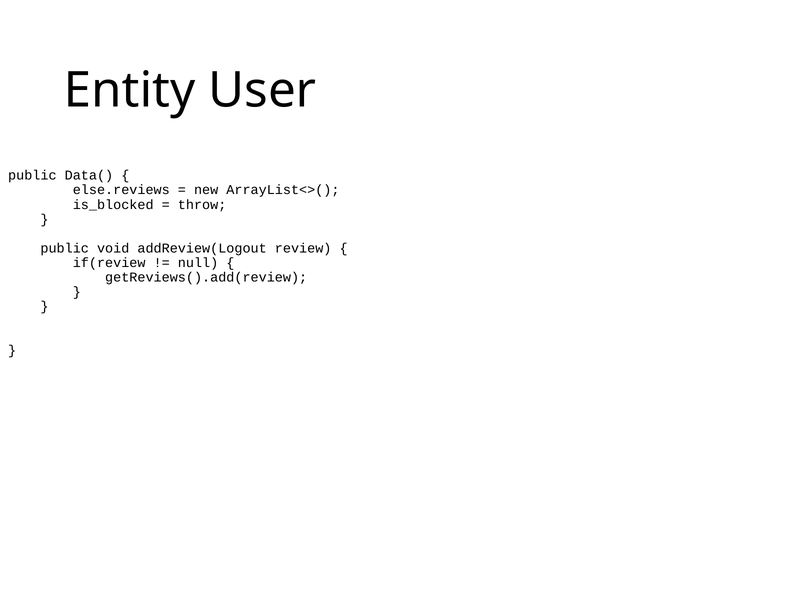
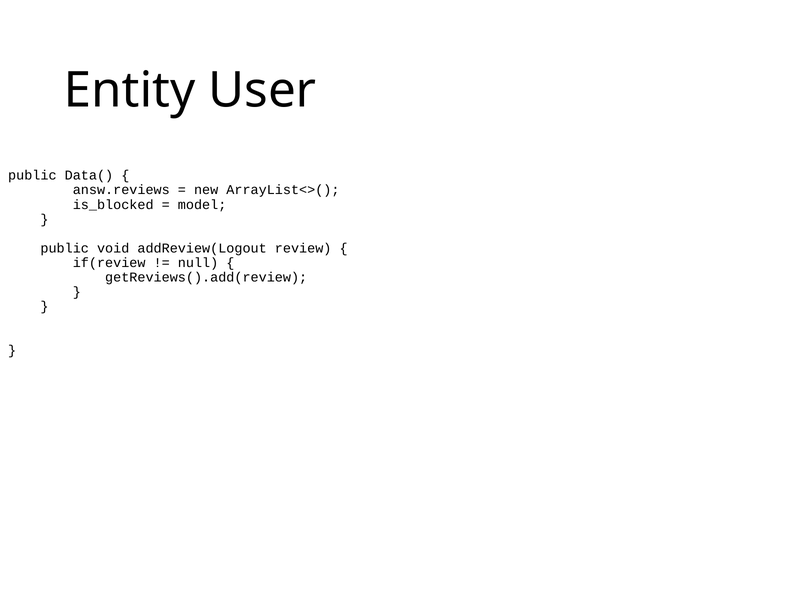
else.reviews: else.reviews -> answ.reviews (121, 190)
throw: throw -> model (202, 204)
